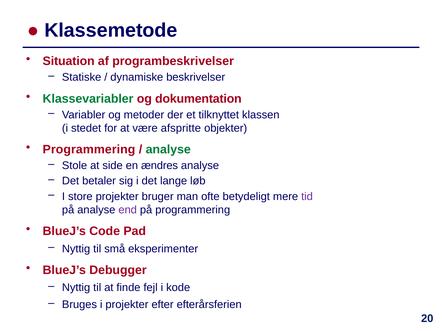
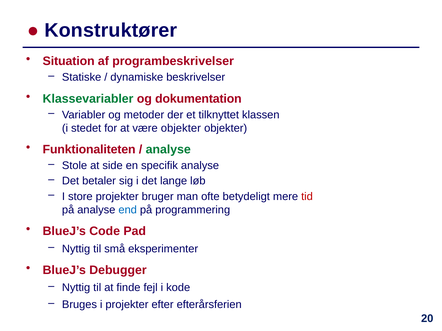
Klassemetode: Klassemetode -> Konstruktører (111, 30)
være afspritte: afspritte -> objekter (181, 128)
Programmering: Programmering -> Funktionaliteten (89, 150)
ændres: ændres -> specifik (160, 166)
tid colour: purple -> red (307, 197)
end colour: purple -> blue (128, 210)
